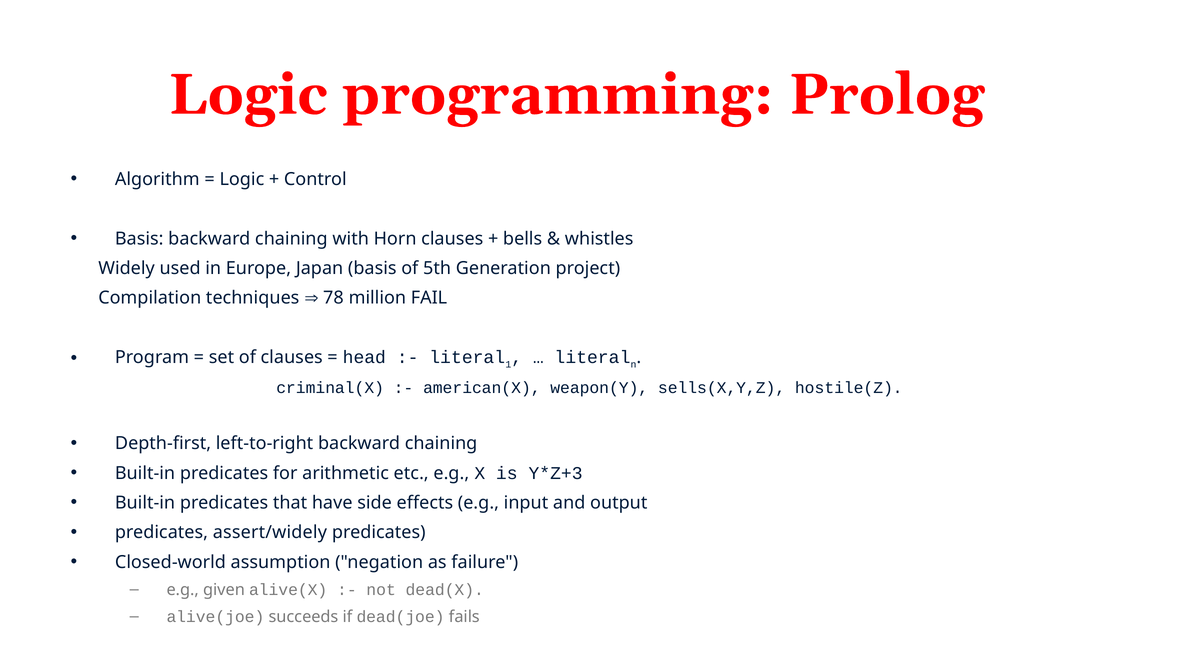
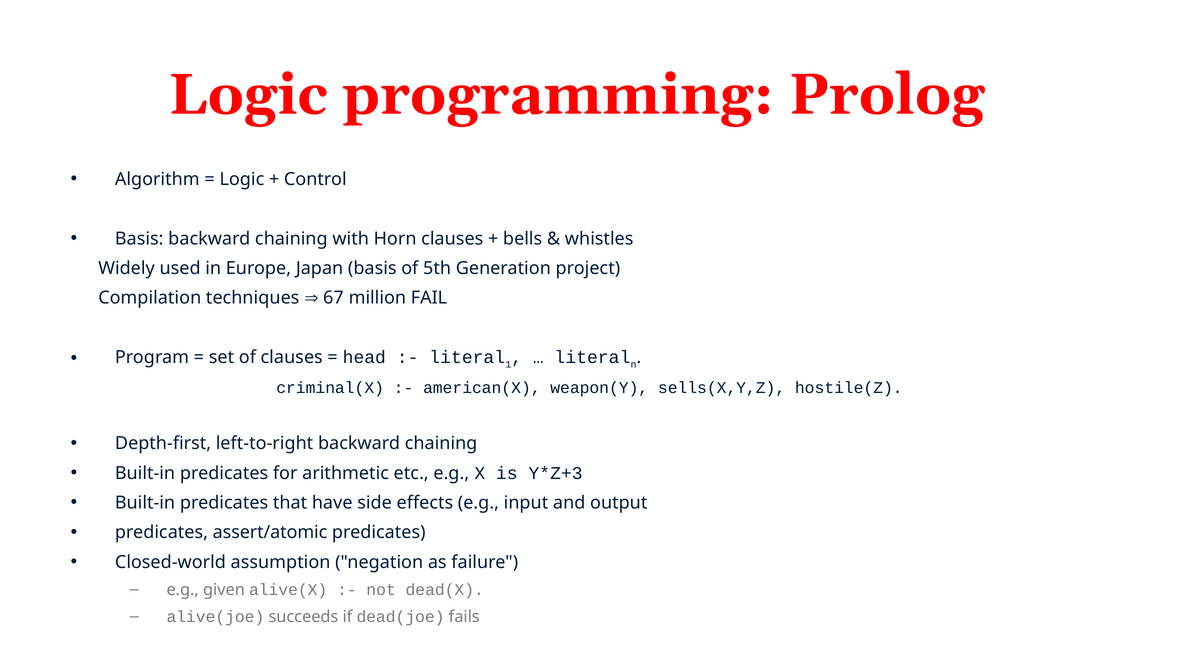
78: 78 -> 67 (333, 298)
assert/widely: assert/widely -> assert/atomic (270, 533)
